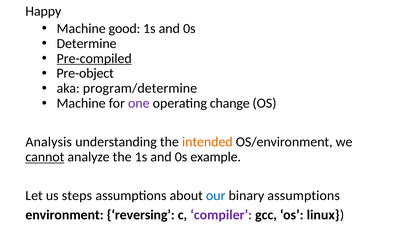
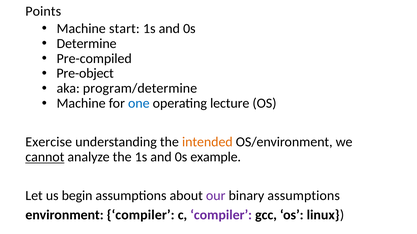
Happy: Happy -> Points (43, 11)
good: good -> start (124, 29)
Pre-compiled underline: present -> none (94, 59)
one colour: purple -> blue (139, 104)
change: change -> lecture (230, 104)
Analysis: Analysis -> Exercise (49, 142)
steps: steps -> begin (77, 196)
our colour: blue -> purple (216, 196)
environment reversing: reversing -> compiler (141, 215)
